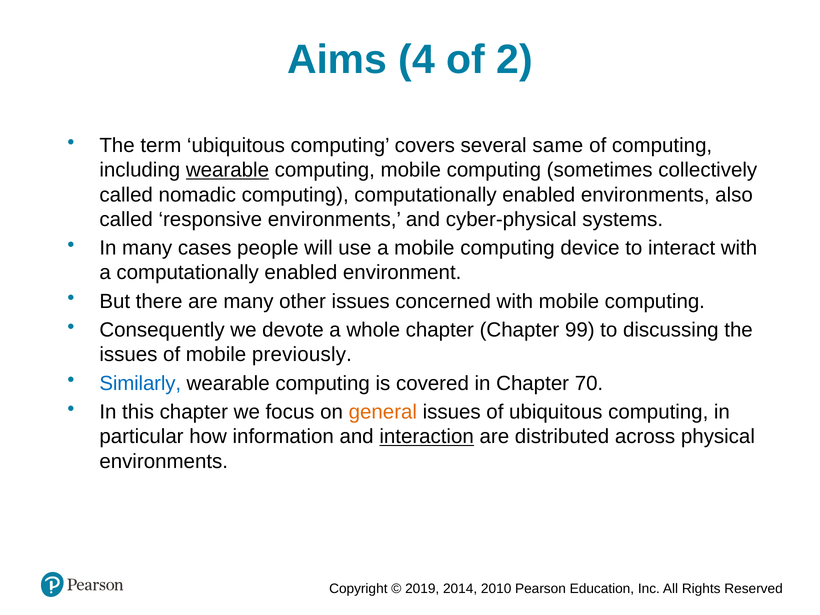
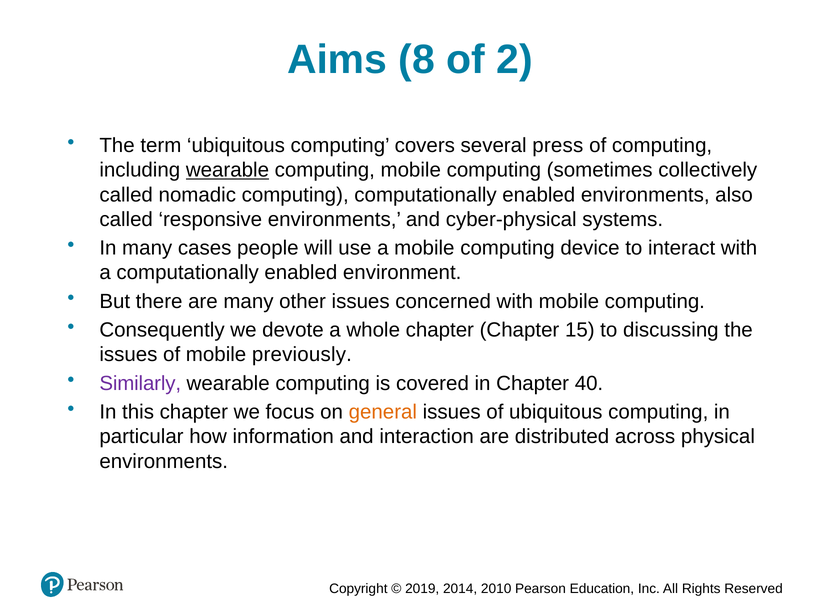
4: 4 -> 8 (417, 60)
same: same -> press (558, 146)
99: 99 -> 15 (580, 330)
Similarly colour: blue -> purple (140, 383)
70: 70 -> 40 (589, 383)
interaction underline: present -> none (427, 437)
